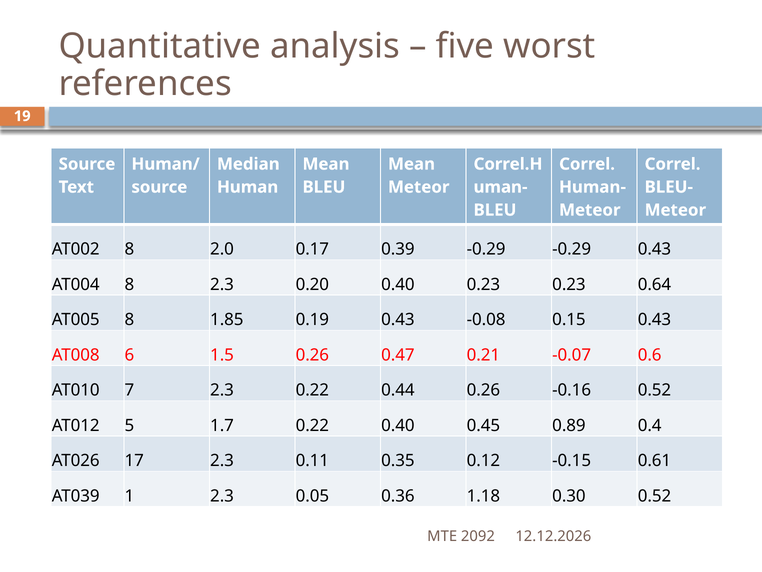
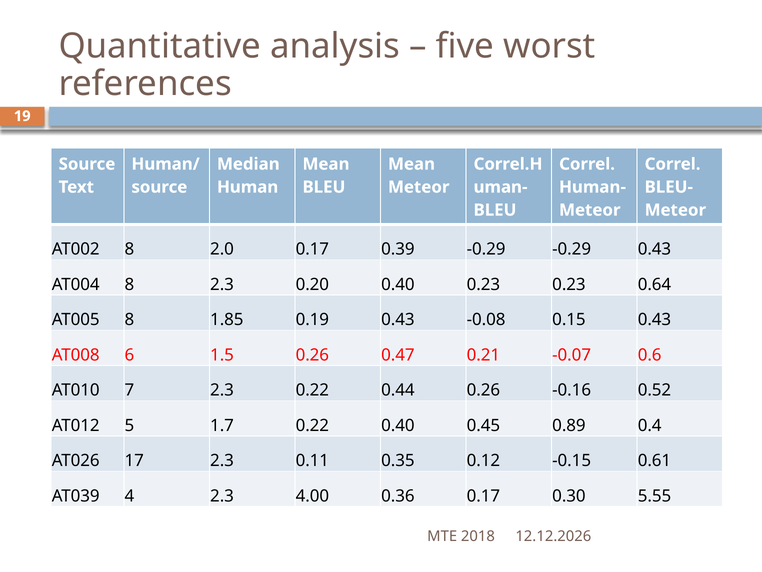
1: 1 -> 4 (129, 496)
0.05: 0.05 -> 4.00 (312, 496)
0.36 1.18: 1.18 -> 0.17 (483, 496)
0.30 0.52: 0.52 -> 5.55 (654, 496)
2092: 2092 -> 2018 (478, 536)
